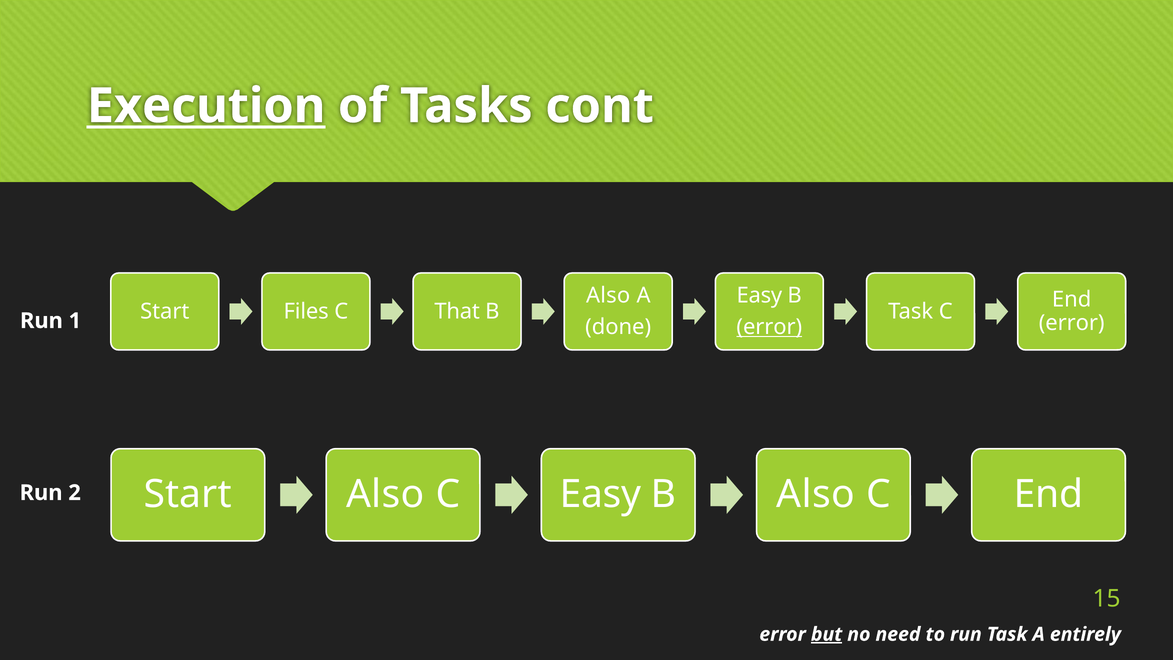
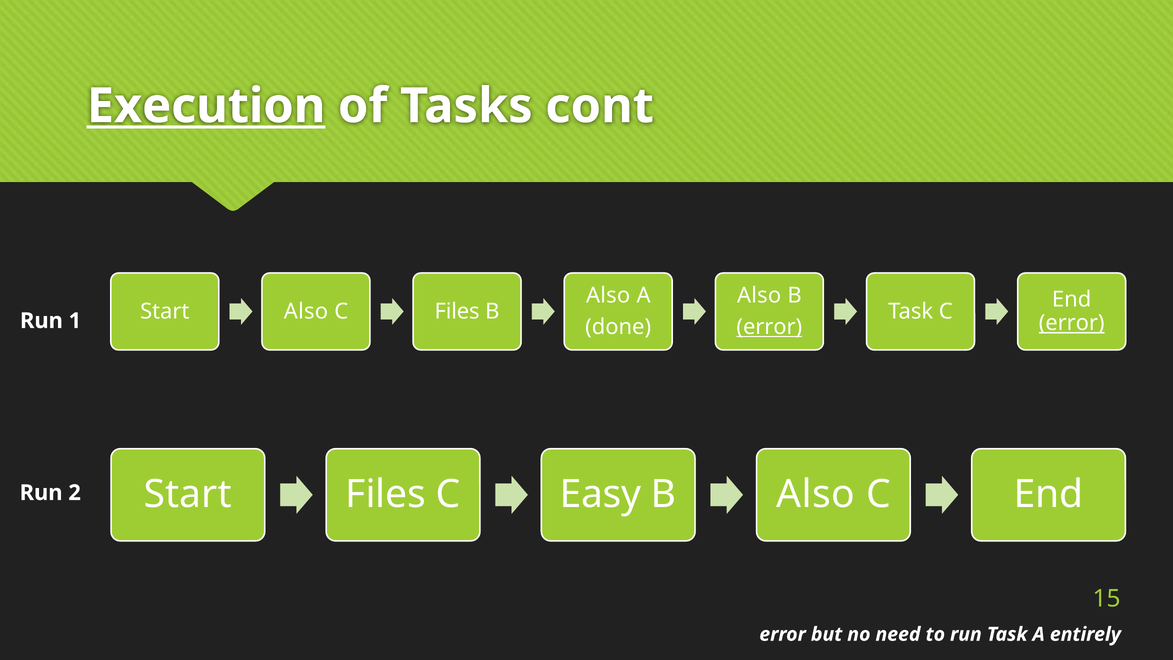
Easy: Easy -> Also (759, 295)
Files: Files -> Also (306, 311)
That: That -> Files (457, 311)
error underline: none -> present (1072, 323)
Also: Also -> Files (386, 494)
but underline: present -> none (827, 634)
